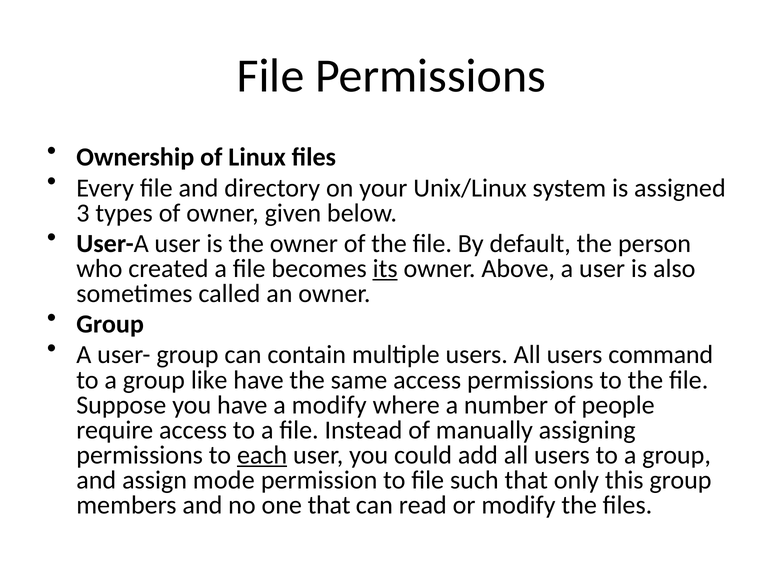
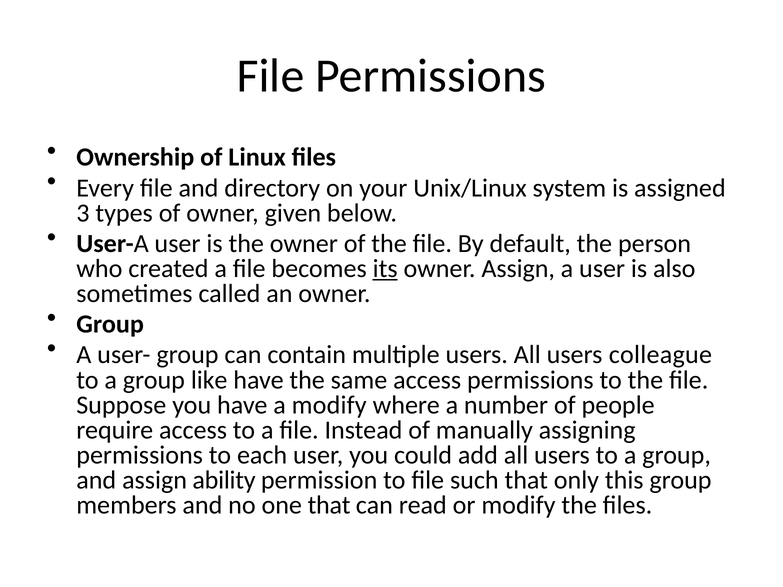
owner Above: Above -> Assign (518, 269)
command: command -> colleague (660, 355)
each underline: present -> none (262, 455)
mode: mode -> ability (224, 480)
